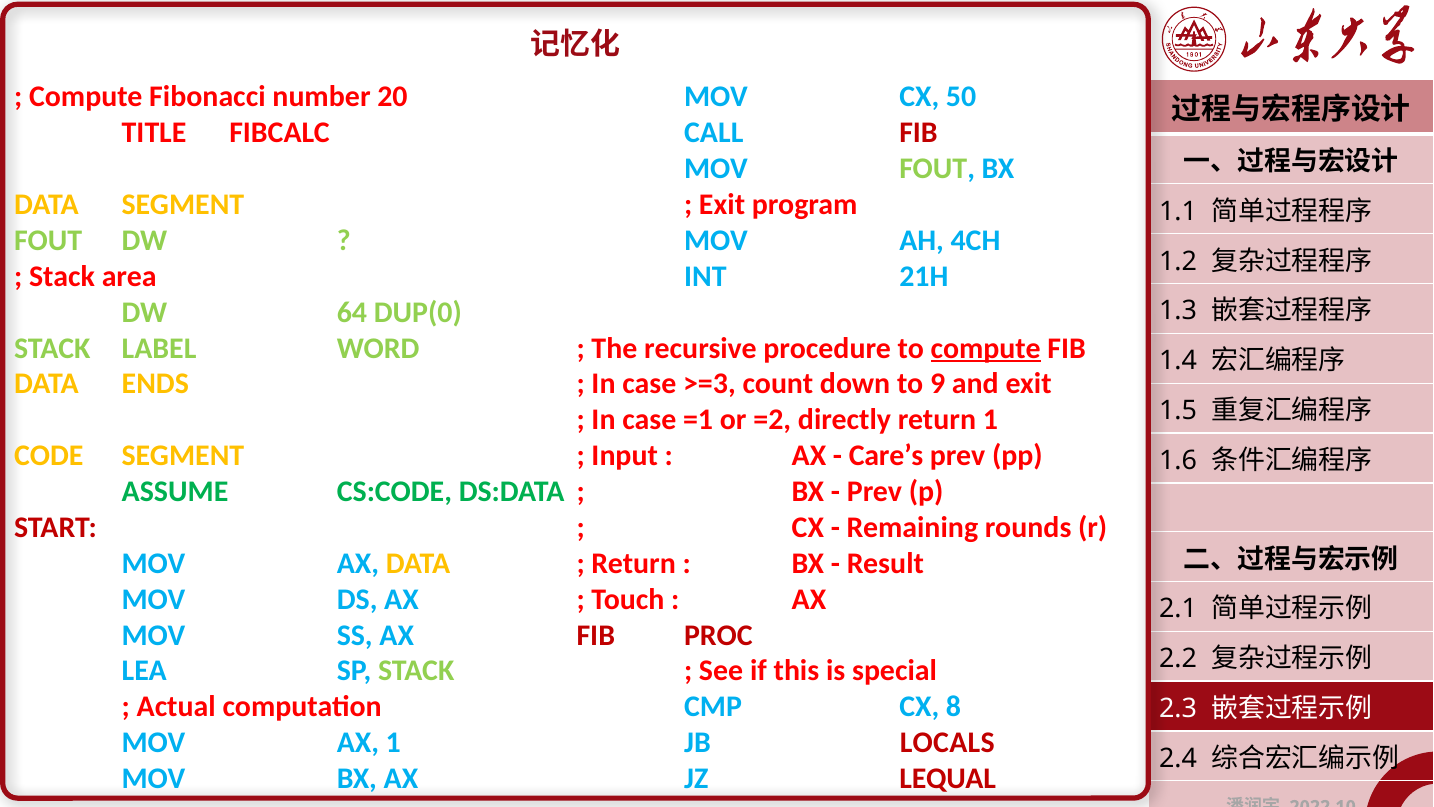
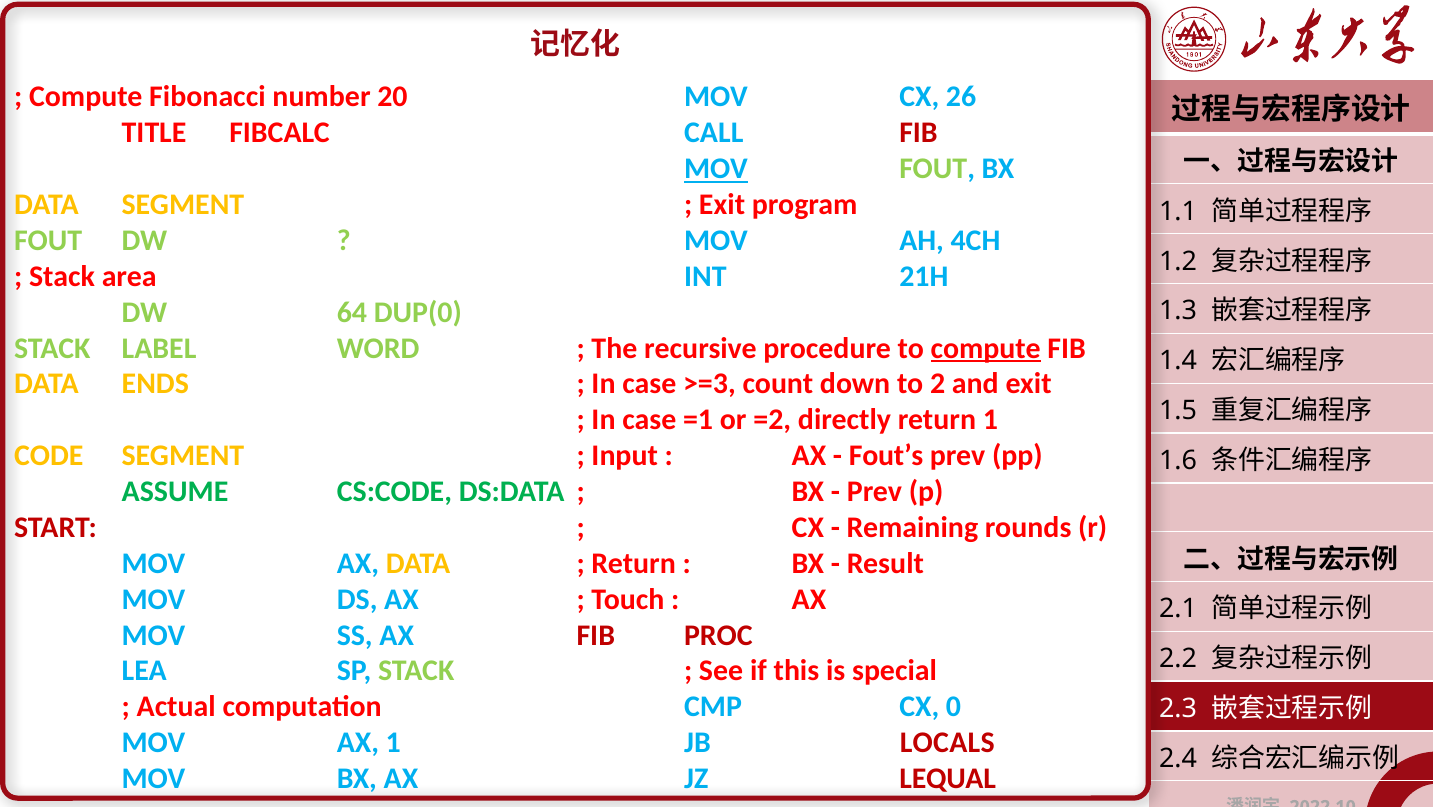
50: 50 -> 26 (961, 97)
MOV underline: none -> present (716, 169)
9: 9 -> 2 (938, 384)
Care’s: Care’s -> Fout’s (886, 456)
8: 8 -> 0 (954, 707)
